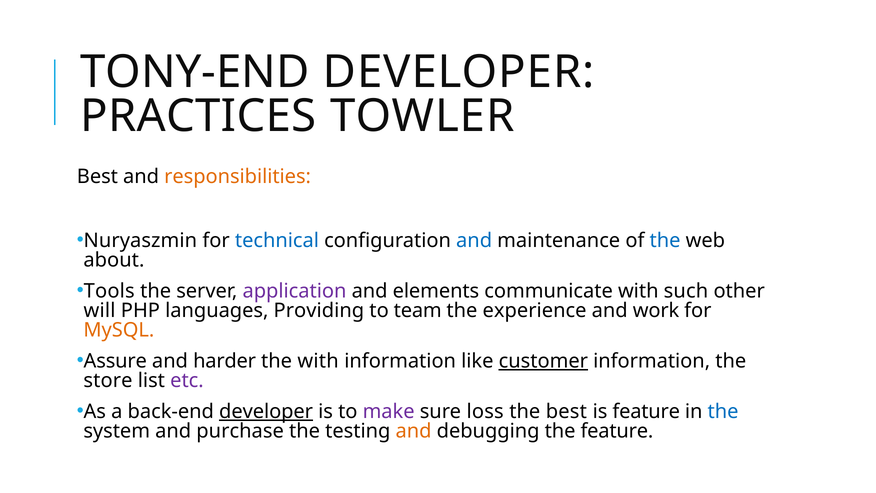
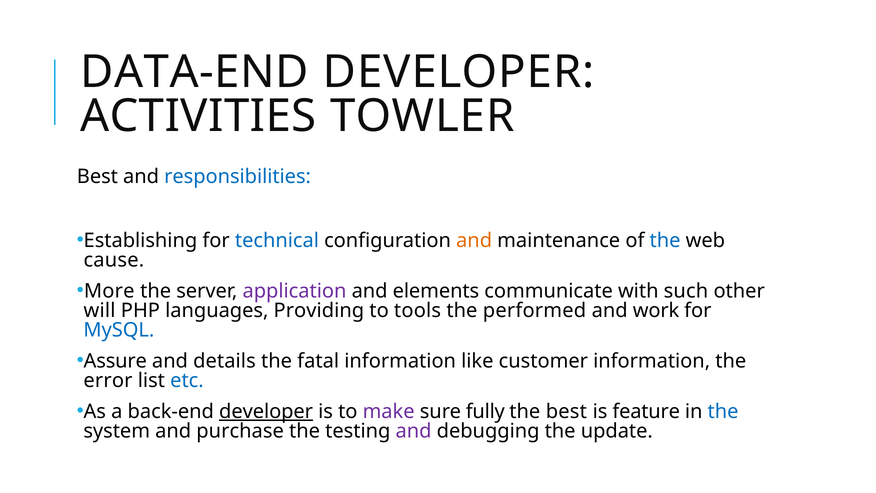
TONY-END: TONY-END -> DATA-END (195, 72)
PRACTICES: PRACTICES -> ACTIVITIES (198, 116)
responsibilities colour: orange -> blue (238, 177)
Nuryaszmin: Nuryaszmin -> Establishing (140, 241)
and colour: blue -> orange (474, 241)
about: about -> cause (114, 260)
Tools: Tools -> More (109, 291)
team: team -> tools (418, 311)
experience: experience -> performed (535, 311)
MySQL colour: orange -> blue (119, 330)
harder: harder -> details (224, 361)
the with: with -> fatal (318, 361)
customer underline: present -> none (543, 361)
store: store -> error (108, 381)
etc colour: purple -> blue (187, 381)
loss: loss -> fully (485, 411)
and colour: orange -> purple (414, 431)
the feature: feature -> update (617, 431)
